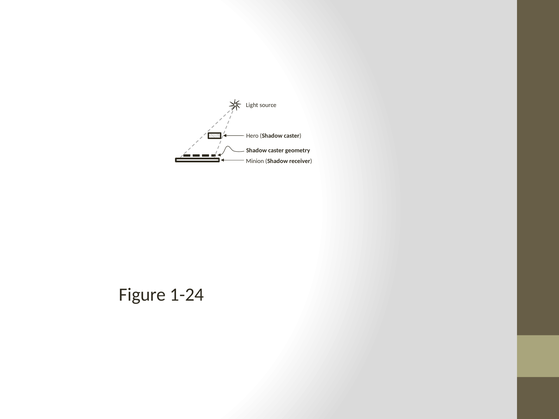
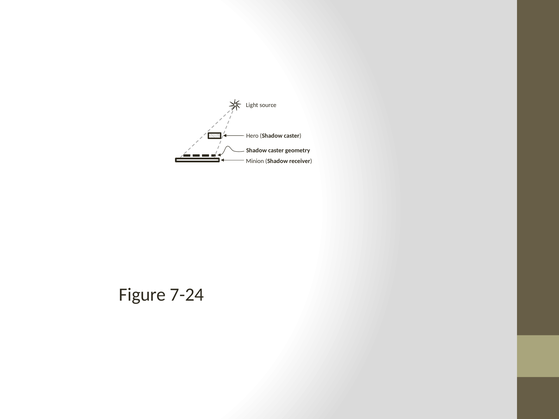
1-24: 1-24 -> 7-24 (187, 295)
